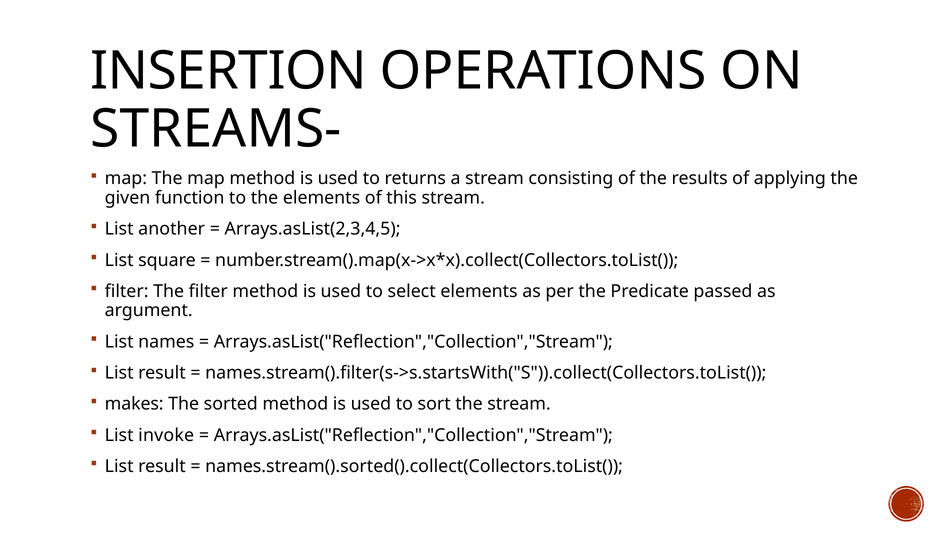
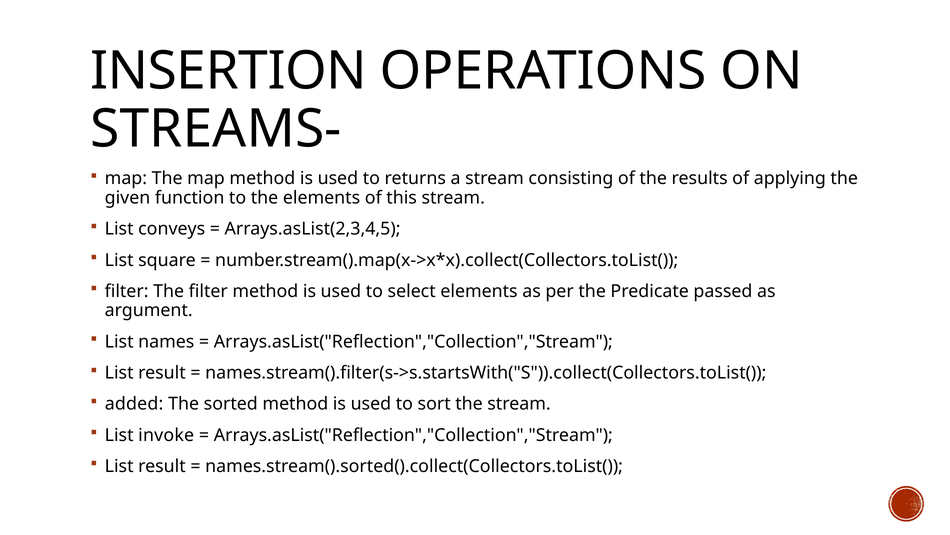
another: another -> conveys (172, 229)
makes: makes -> added (134, 404)
